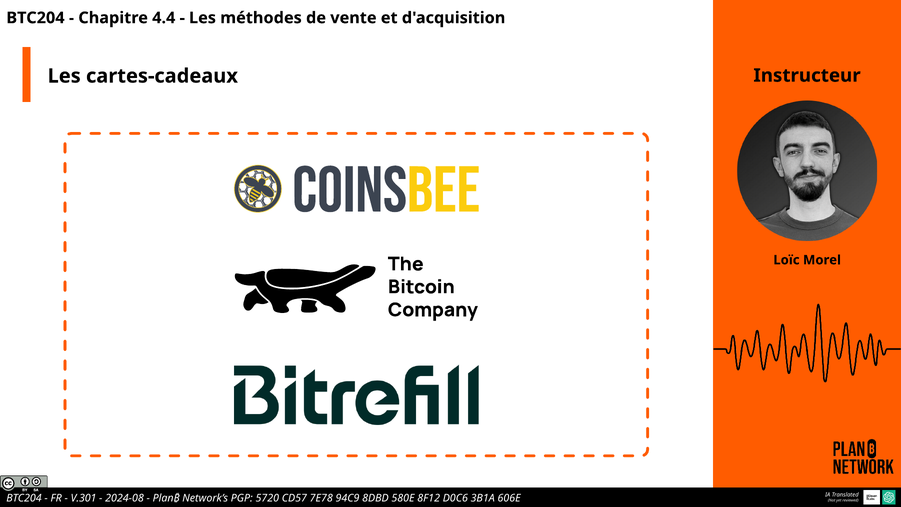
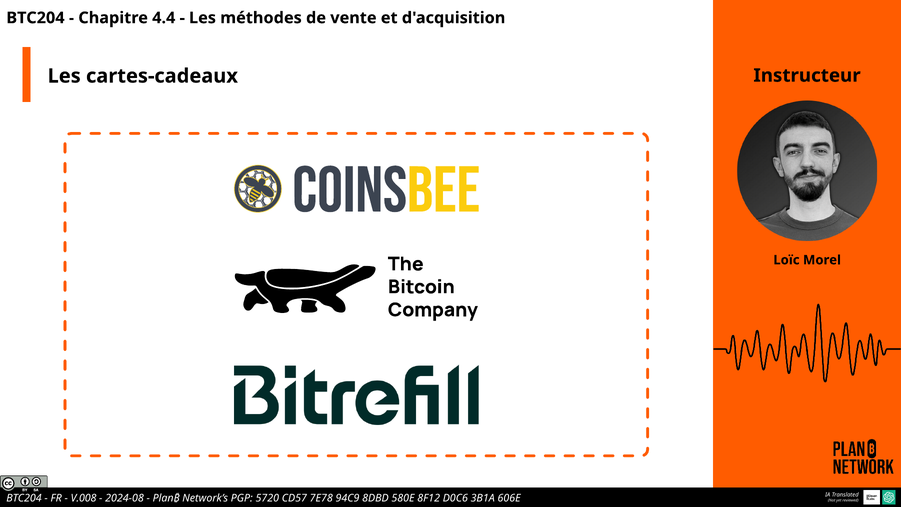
V.301: V.301 -> V.008 (84, 498)
